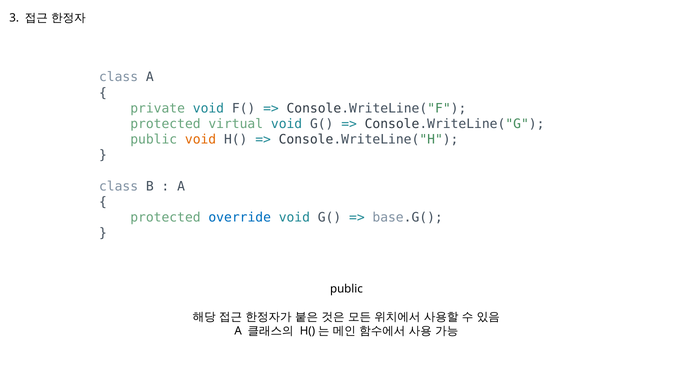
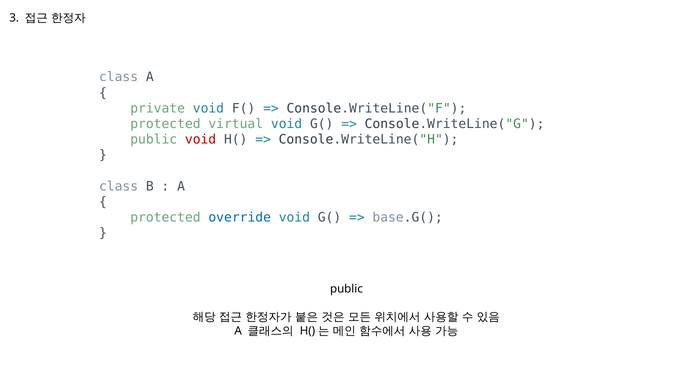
void colour: orange -> red (201, 140)
